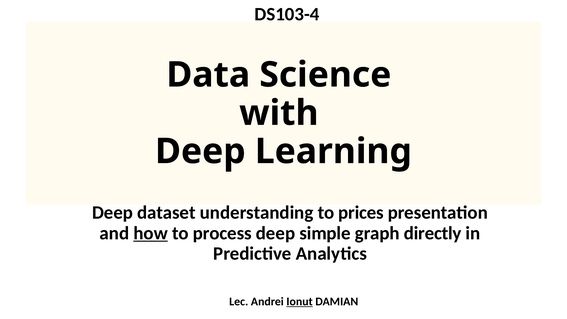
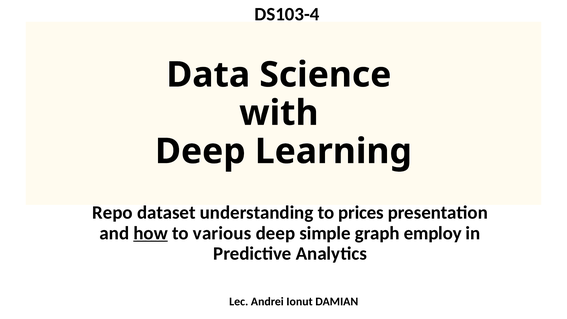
Deep: Deep -> Repo (112, 213)
process: process -> various (222, 233)
directly: directly -> employ (433, 233)
Ionut underline: present -> none (300, 302)
